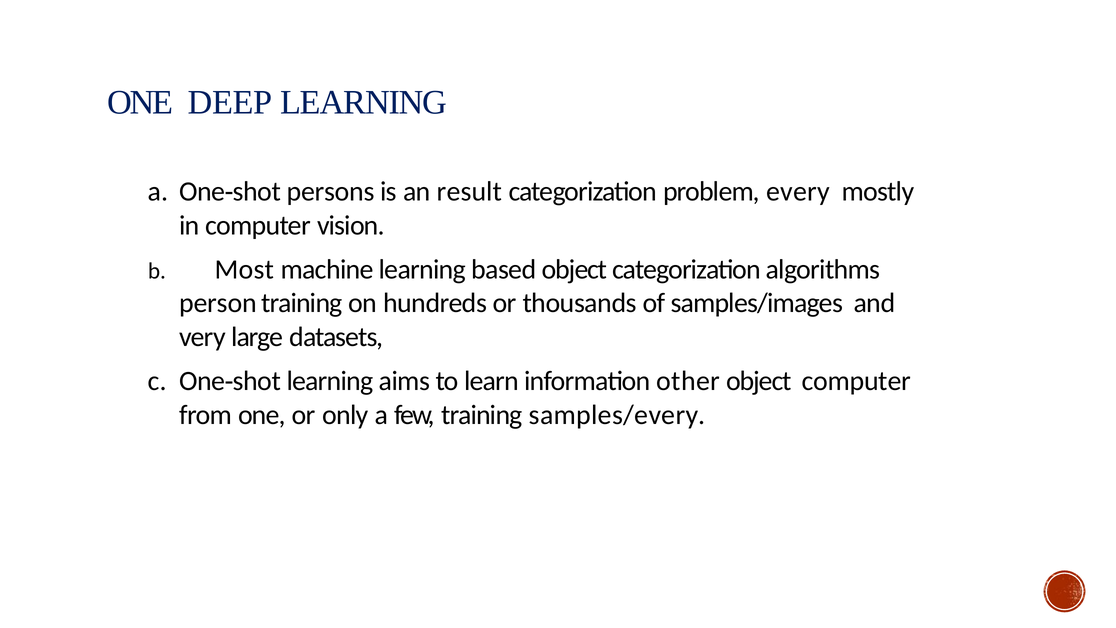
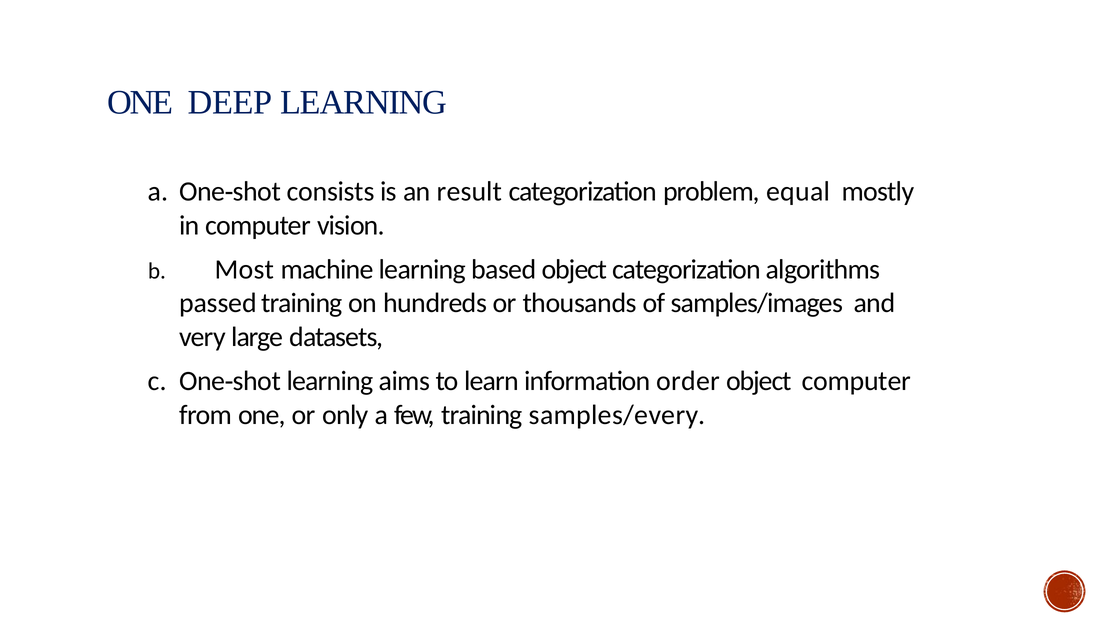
persons: persons -> consists (331, 192)
every: every -> equal (798, 192)
person: person -> passed (218, 303)
other: other -> order (688, 381)
